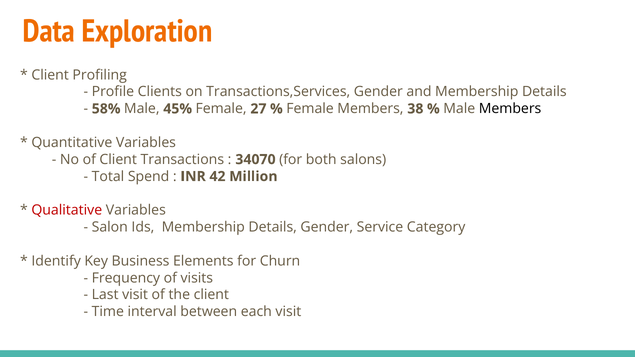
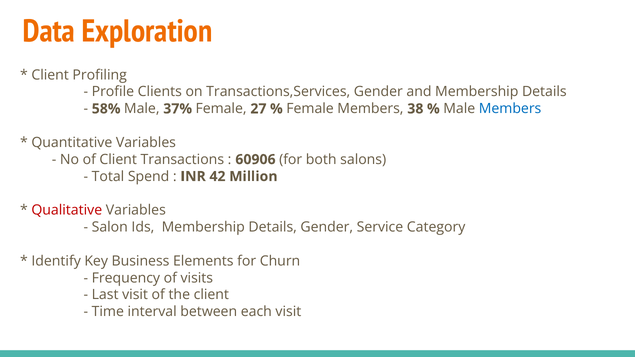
45%: 45% -> 37% (178, 109)
Members colour: black -> blue (510, 109)
34070: 34070 -> 60906 (255, 160)
